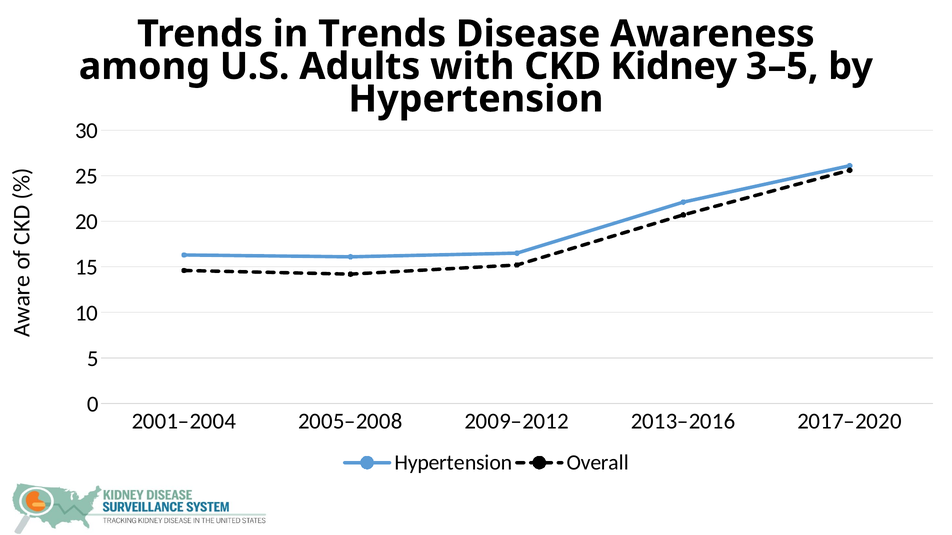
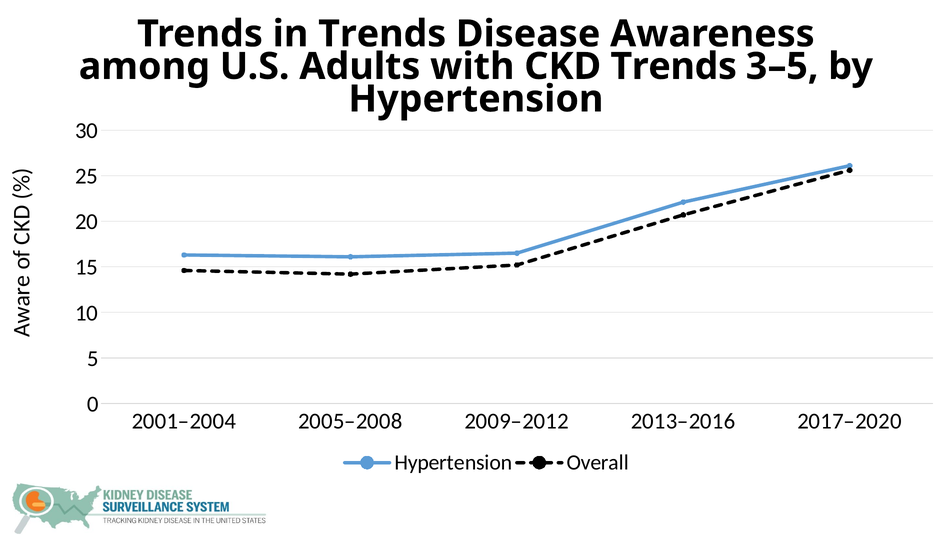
CKD Kidney: Kidney -> Trends (674, 67)
